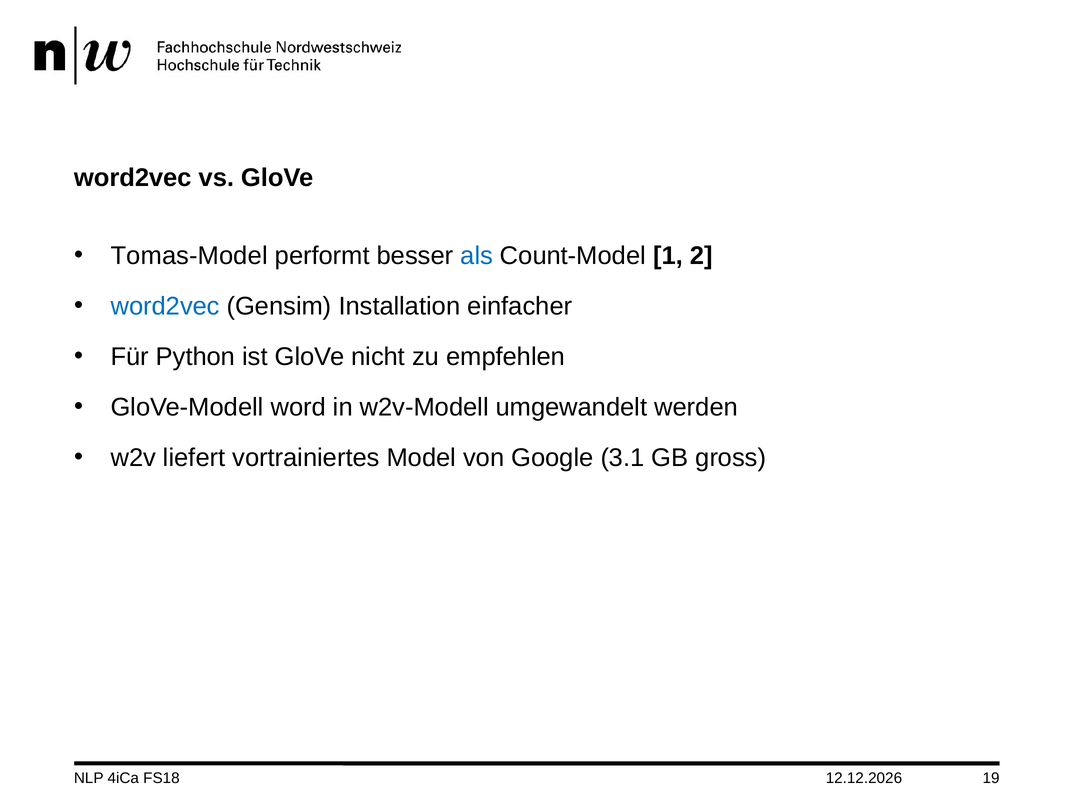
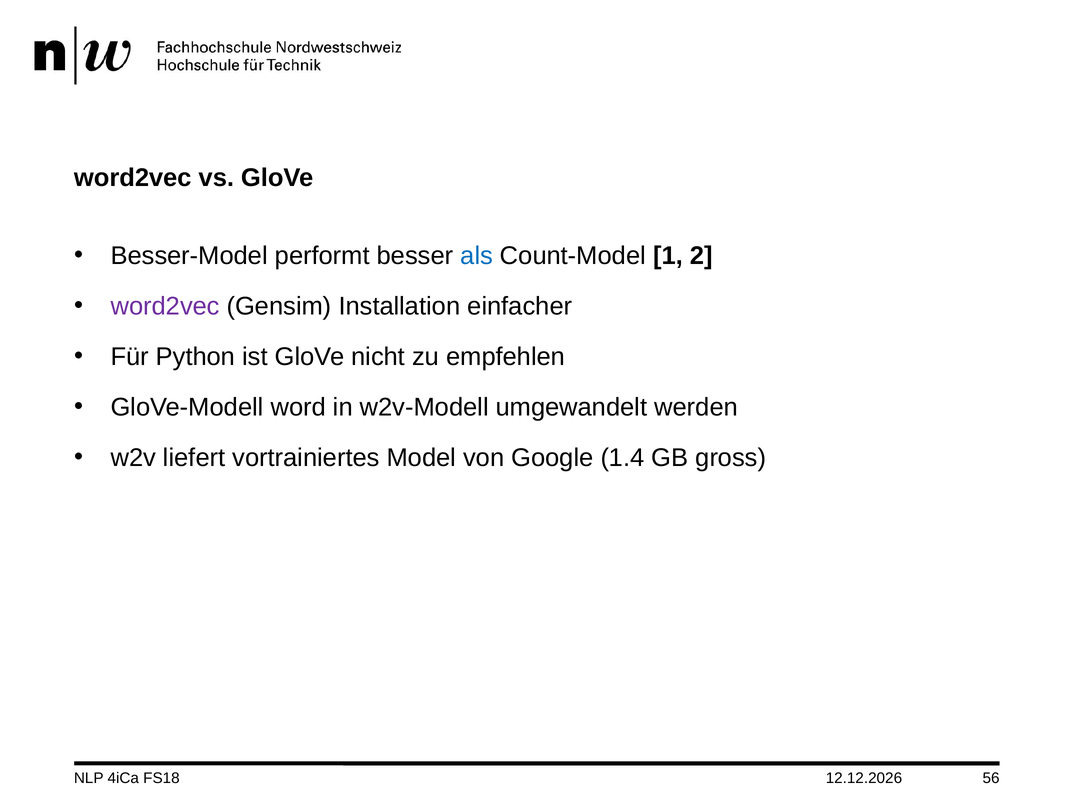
Tomas-Model: Tomas-Model -> Besser-Model (189, 256)
word2vec colour: blue -> purple (165, 306)
3.1: 3.1 -> 1.4 (622, 458)
19: 19 -> 56 (991, 778)
